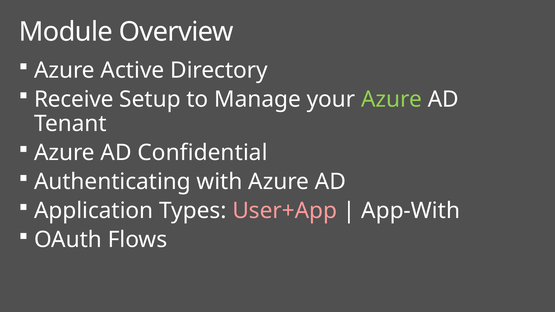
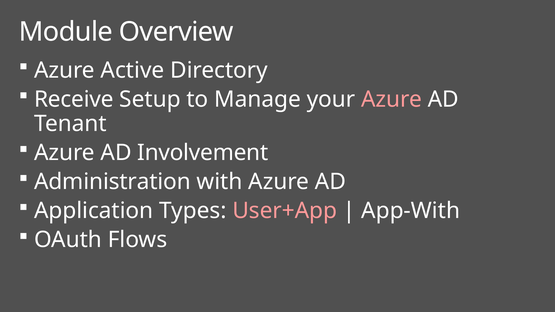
Azure colour: light green -> pink (392, 99)
Confidential: Confidential -> Involvement (203, 153)
Authenticating: Authenticating -> Administration (112, 182)
